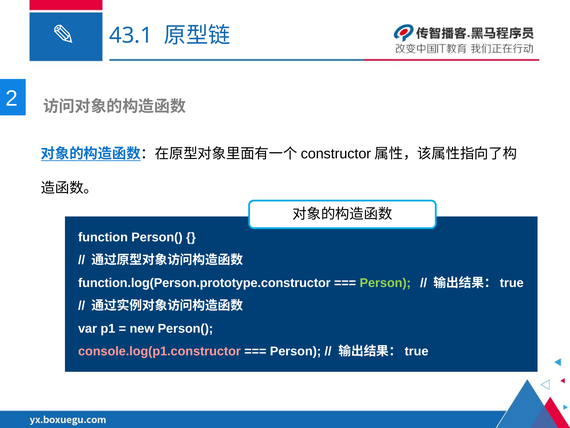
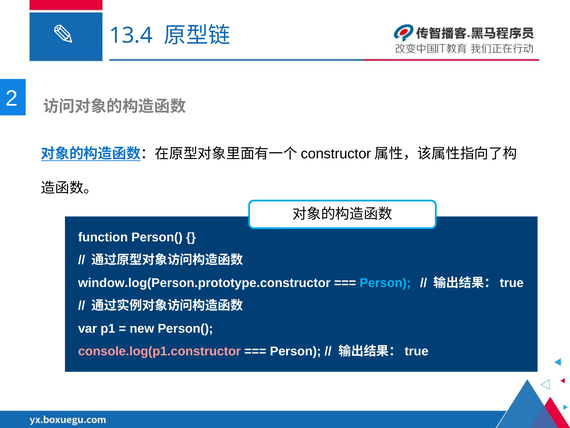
43.1: 43.1 -> 13.4 (131, 35)
function.log(Person.prototype.constructor: function.log(Person.prototype.constructor -> window.log(Person.prototype.constructor (204, 283)
Person colour: light green -> light blue (385, 283)
